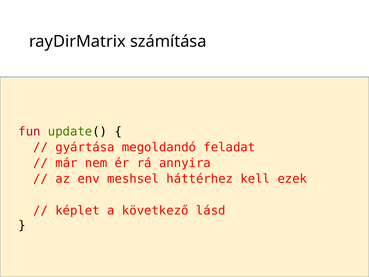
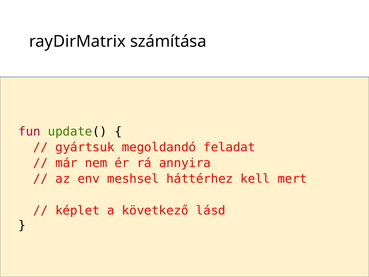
gyártása: gyártása -> gyártsuk (85, 147)
ezek: ezek -> mert (292, 179)
